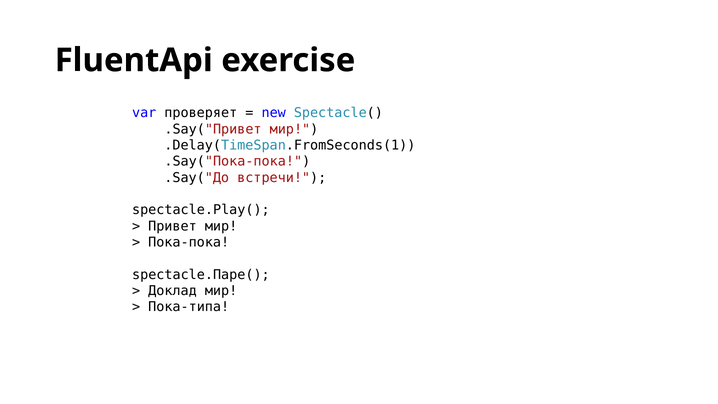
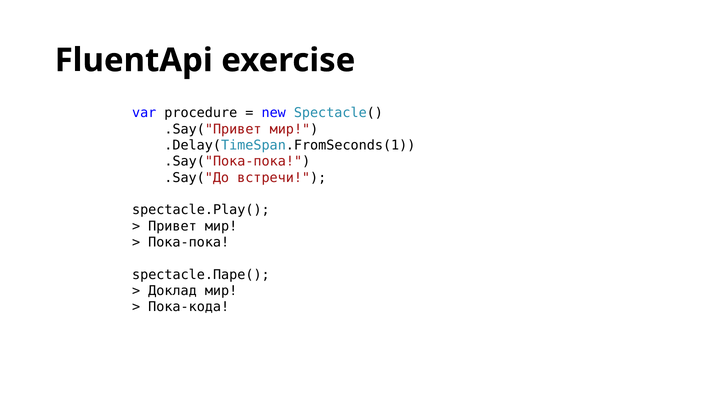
проверяет: проверяет -> procedure (201, 113)
Пока-типа: Пока-типа -> Пока-кода (189, 307)
